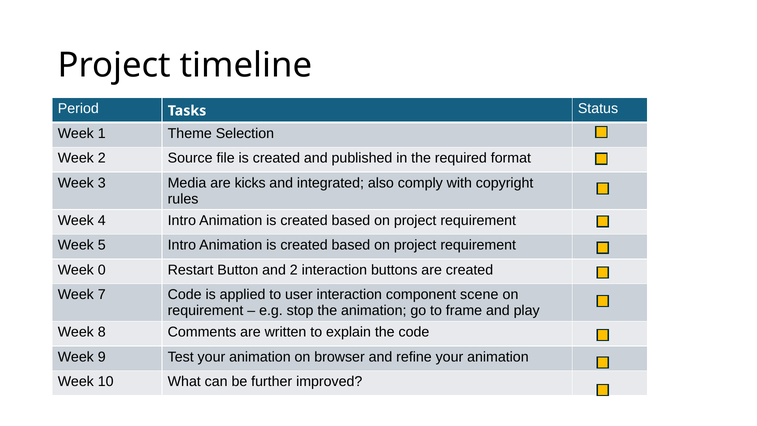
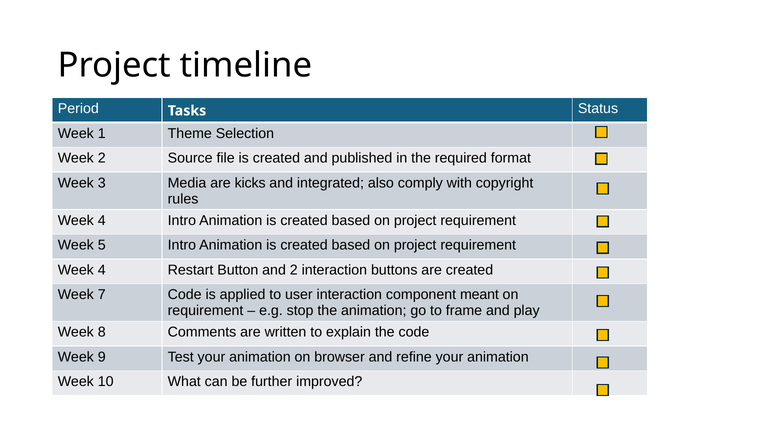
0: 0 -> 4 (102, 270)
scene: scene -> meant (479, 295)
